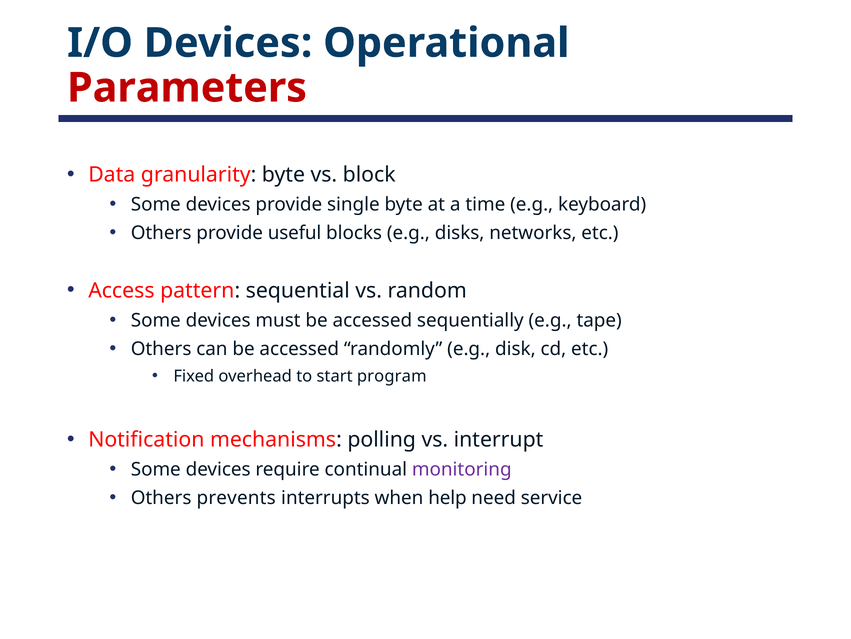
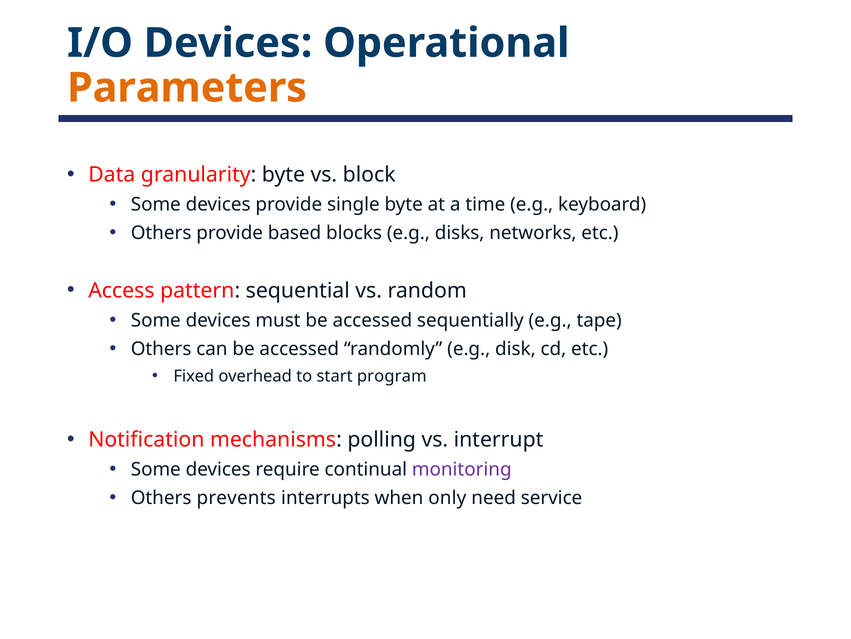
Parameters colour: red -> orange (187, 88)
useful: useful -> based (295, 233)
help: help -> only (447, 498)
